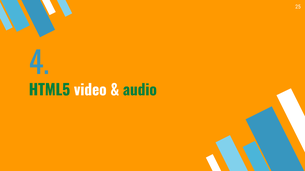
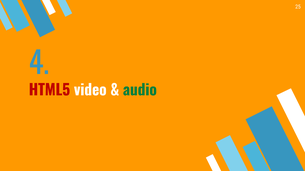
HTML5 colour: green -> red (49, 91)
